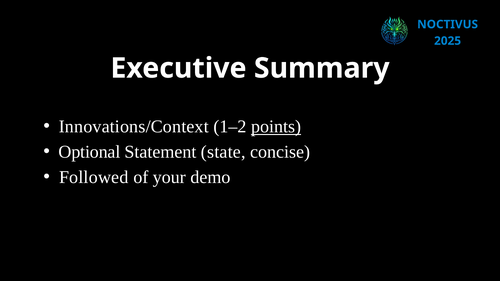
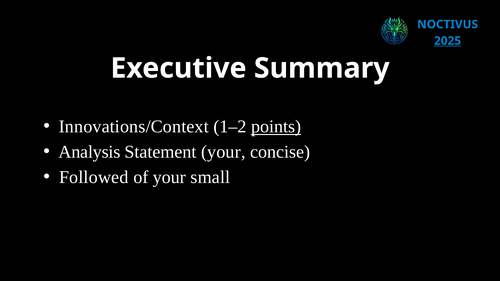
2025 underline: none -> present (448, 41)
Optional: Optional -> Analysis (89, 152)
Statement state: state -> your (223, 152)
demo: demo -> small (210, 177)
